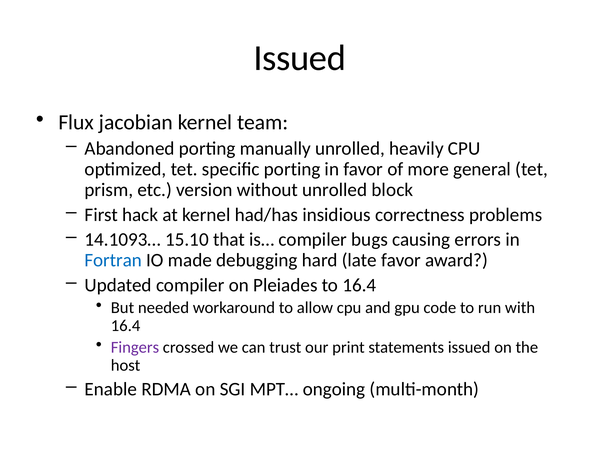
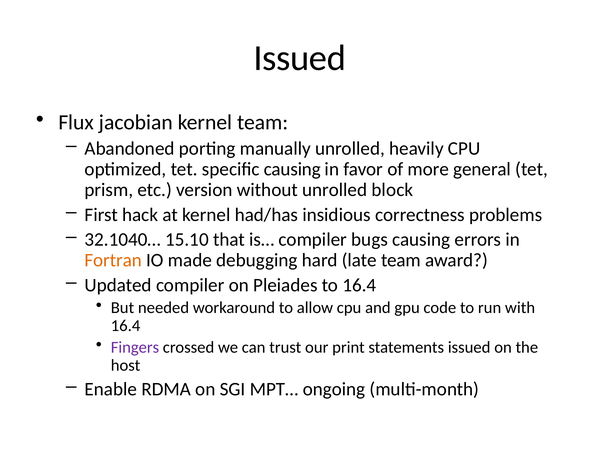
specific porting: porting -> causing (292, 169)
14.1093…: 14.1093… -> 32.1040… (123, 239)
Fortran colour: blue -> orange (113, 260)
late favor: favor -> team (401, 260)
